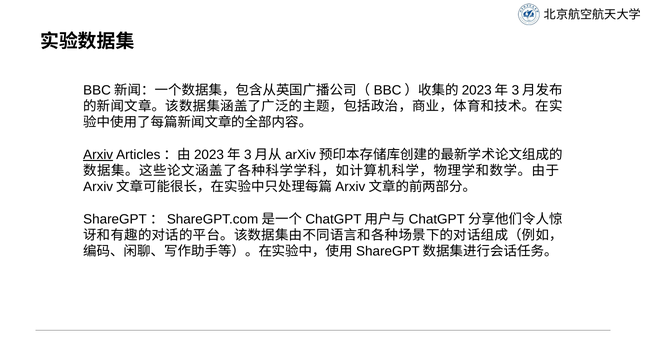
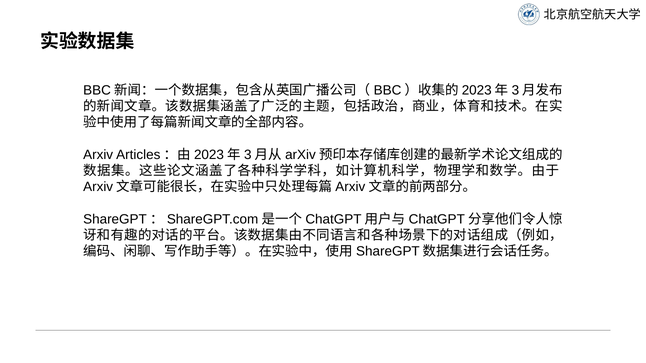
Arxiv underline: present -> none (98, 155)
